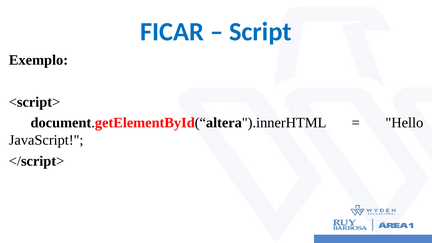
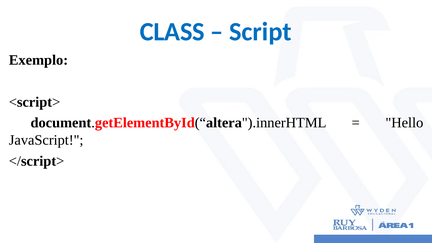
FICAR: FICAR -> CLASS (172, 32)
